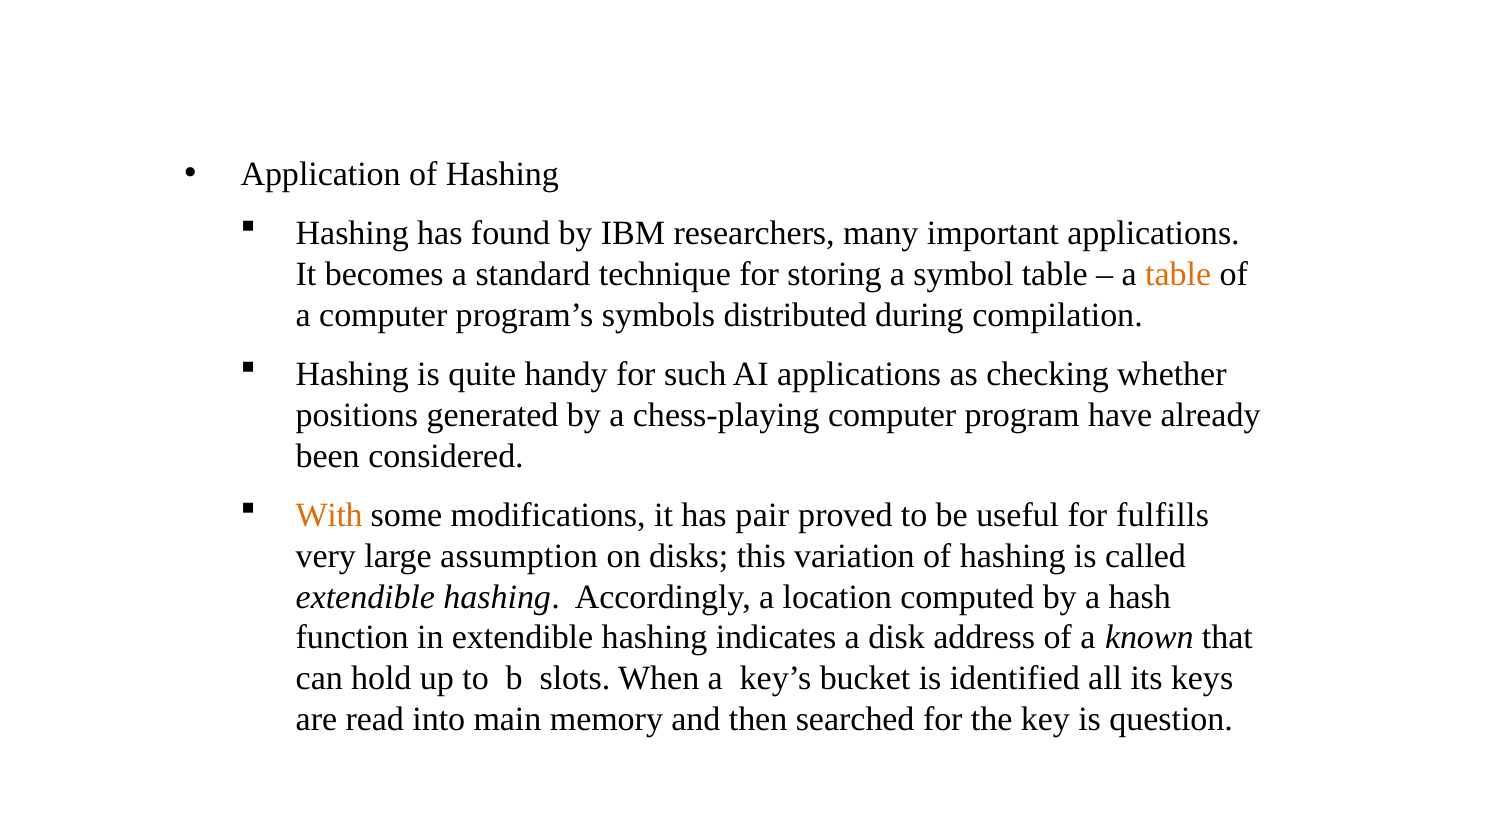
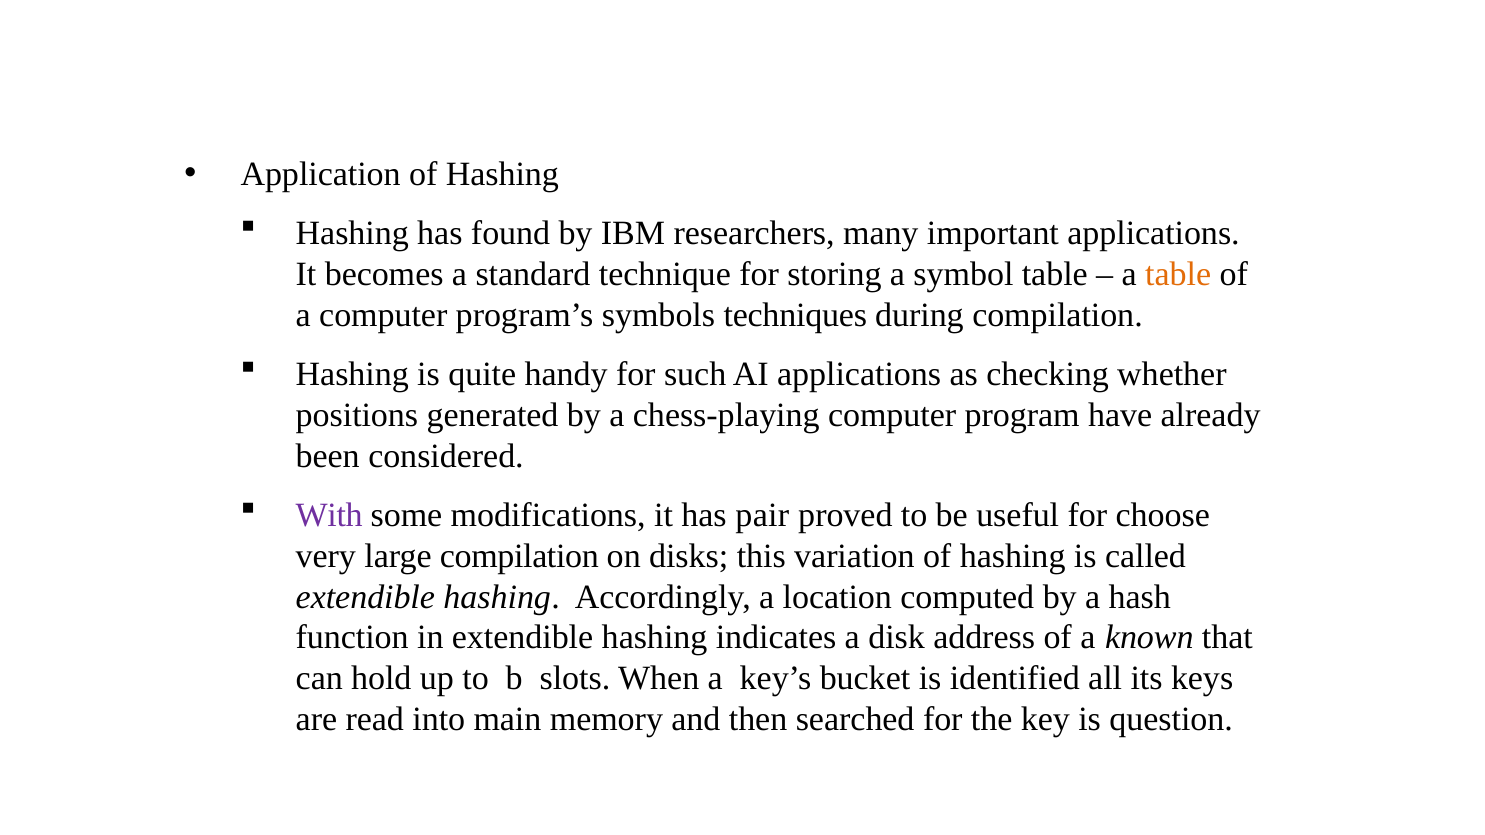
distributed: distributed -> techniques (795, 315)
With colour: orange -> purple (329, 515)
fulfills: fulfills -> choose (1163, 515)
large assumption: assumption -> compilation (519, 556)
